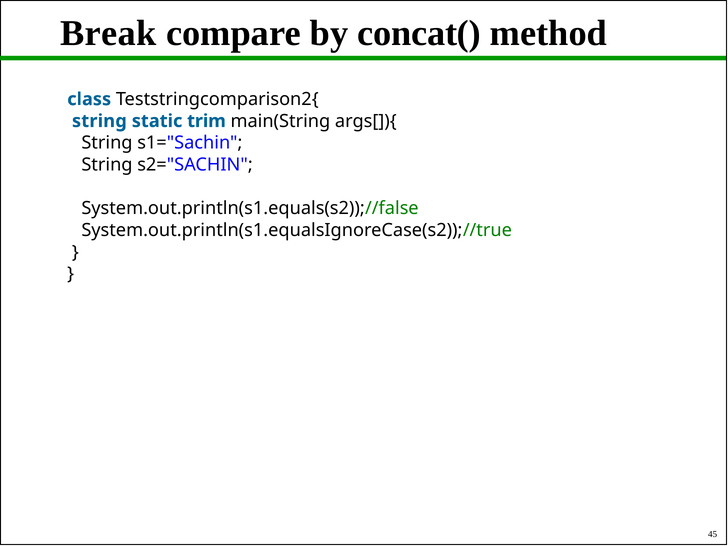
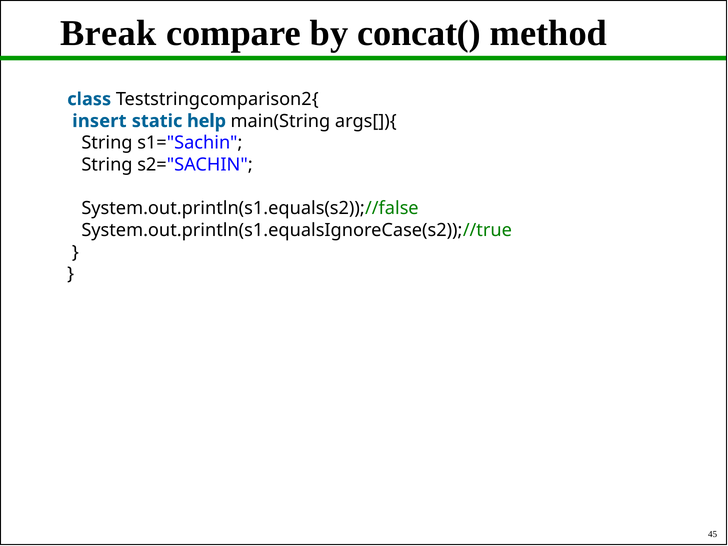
string: string -> insert (99, 121)
trim: trim -> help (207, 121)
